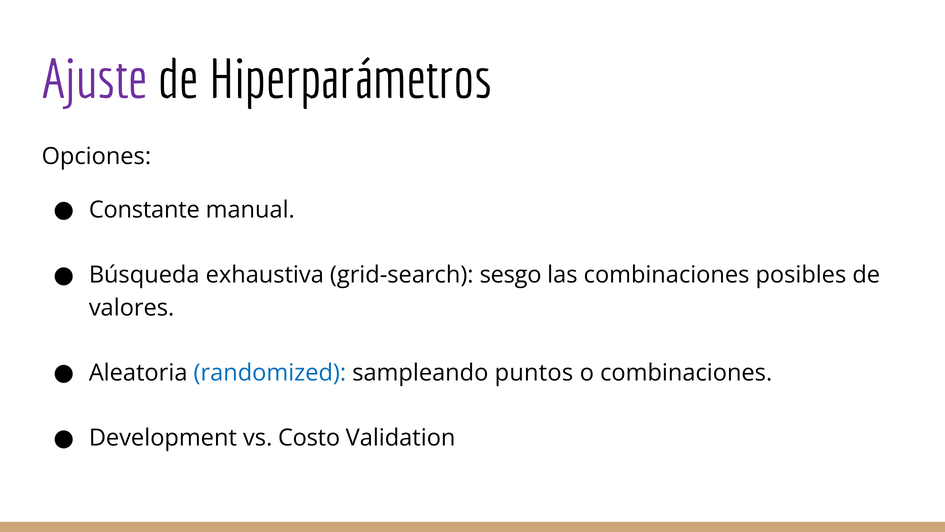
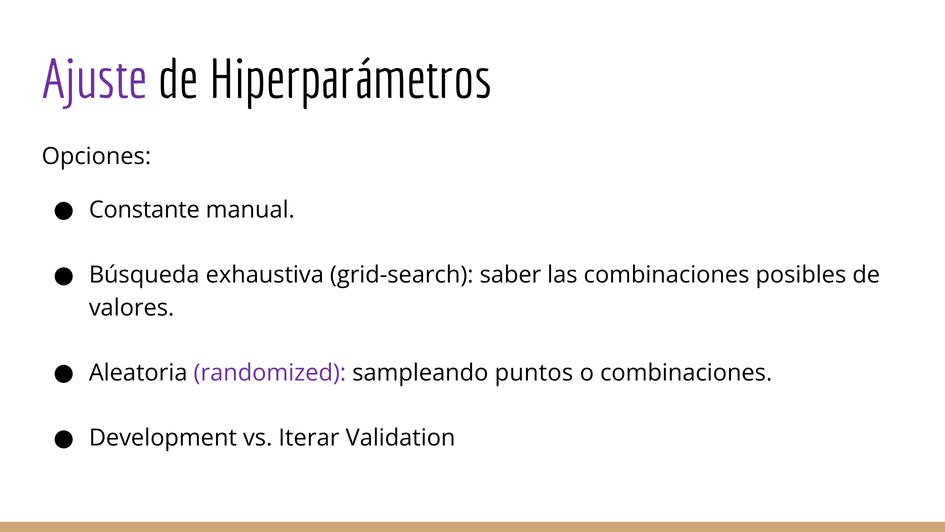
sesgo: sesgo -> saber (510, 275)
randomized colour: blue -> purple (270, 373)
Costo: Costo -> Iterar (309, 438)
